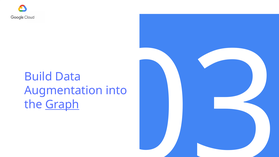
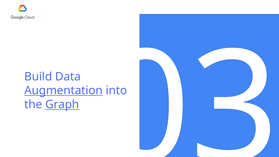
Augmentation underline: none -> present (64, 90)
